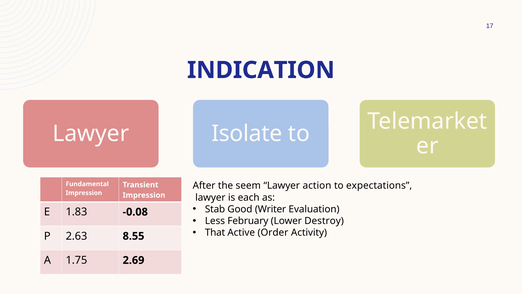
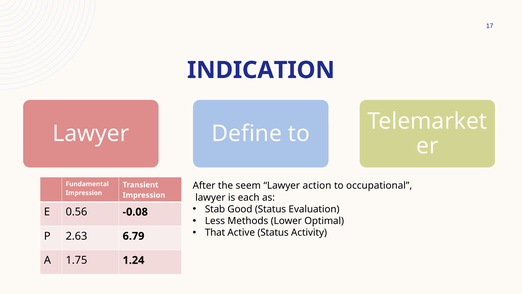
Isolate: Isolate -> Define (247, 133)
expectations: expectations -> occupational (379, 185)
Good Writer: Writer -> Status (271, 209)
1.83: 1.83 -> 0.56 (76, 212)
February: February -> Methods (248, 221)
Destroy: Destroy -> Optimal (324, 221)
Active Order: Order -> Status (273, 232)
8.55: 8.55 -> 6.79 (134, 236)
2.69: 2.69 -> 1.24 (134, 260)
